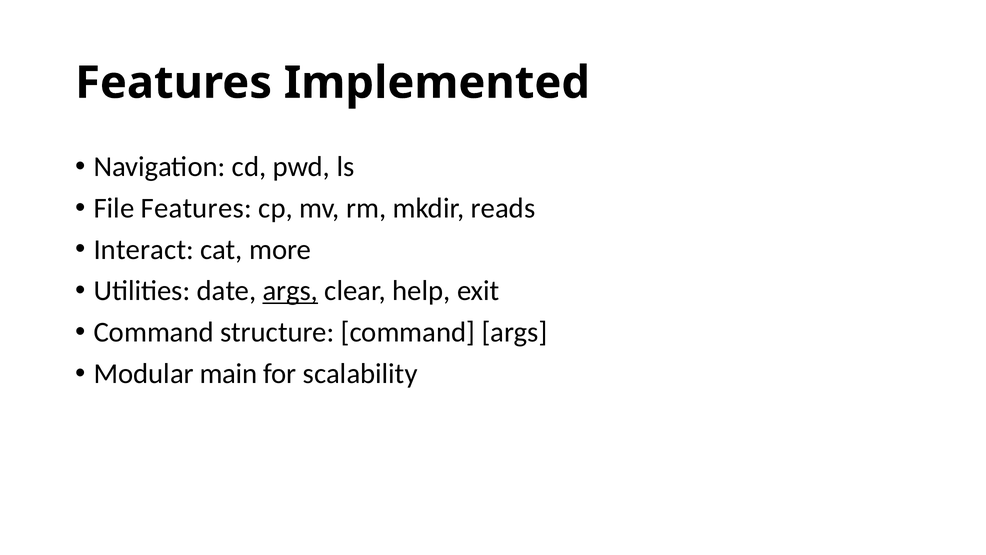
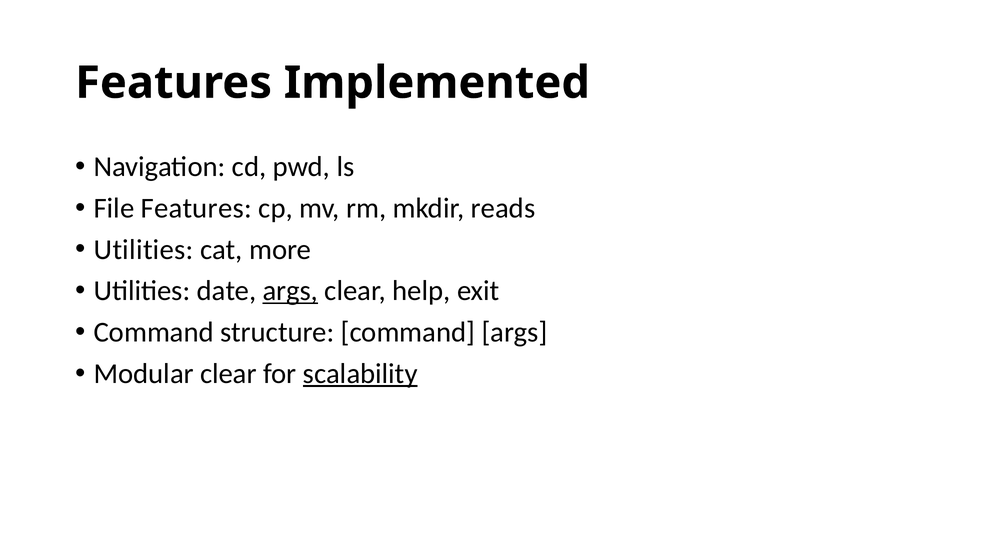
Interact: Interact -> Utilities (144, 249)
Modular main: main -> clear (228, 373)
scalability underline: none -> present (360, 373)
